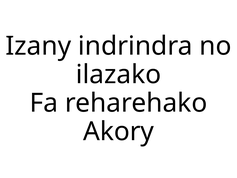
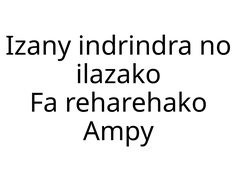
Akory: Akory -> Ampy (119, 131)
